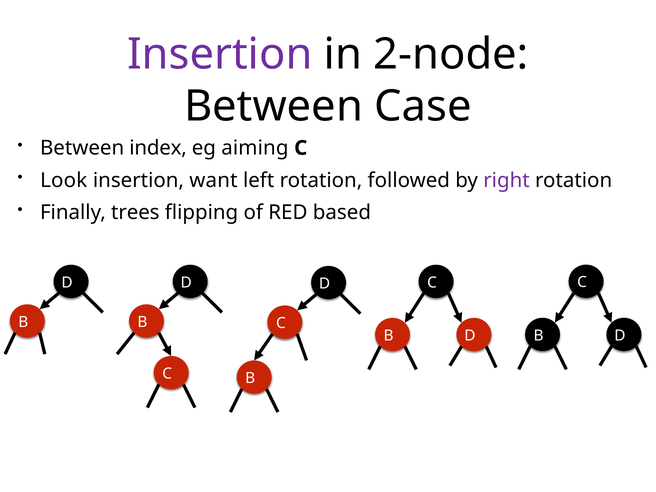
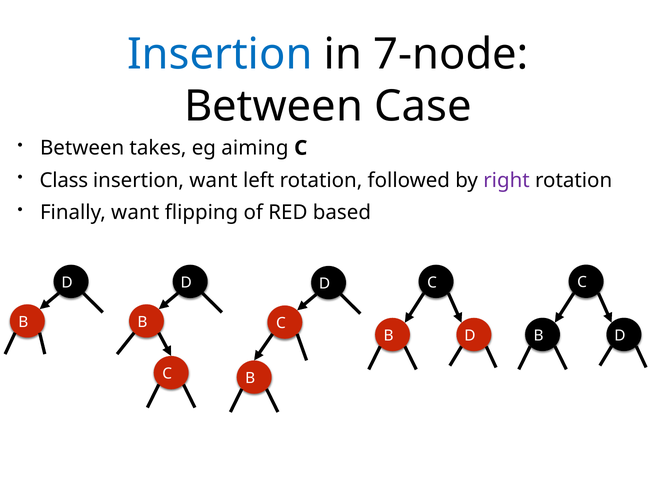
Insertion colour: purple -> blue (220, 54)
2-node: 2-node -> 7-node (451, 54)
index: index -> takes (158, 148)
Look: Look -> Class (64, 180)
Finally trees: trees -> want (135, 213)
